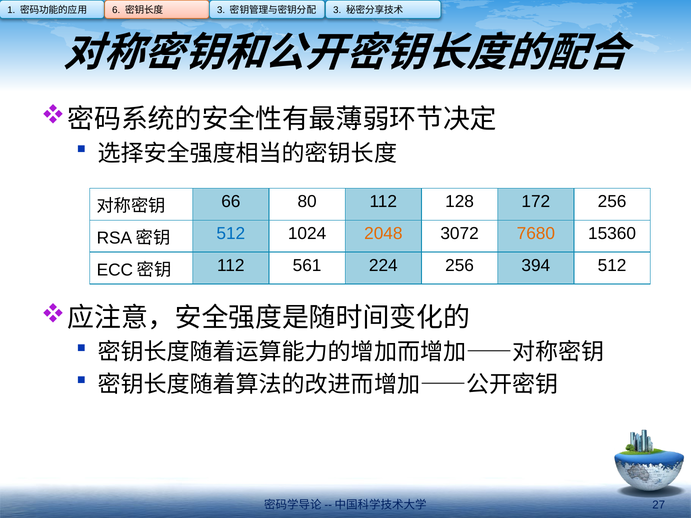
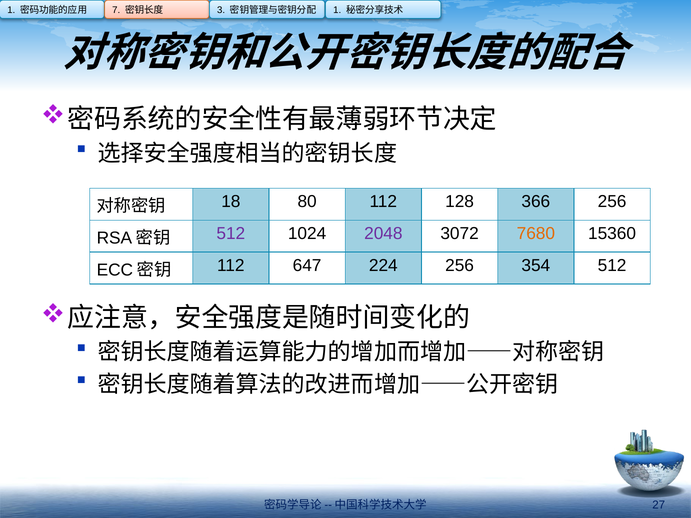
6: 6 -> 7 (116, 10)
3: 3 -> 1 (337, 10)
66: 66 -> 18 (231, 202)
172: 172 -> 366 (536, 202)
512 colour: blue -> purple (231, 234)
2048 colour: orange -> purple (383, 234)
561: 561 -> 647 (307, 266)
394: 394 -> 354 (536, 266)
